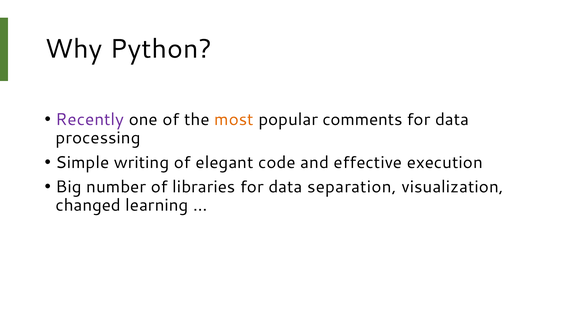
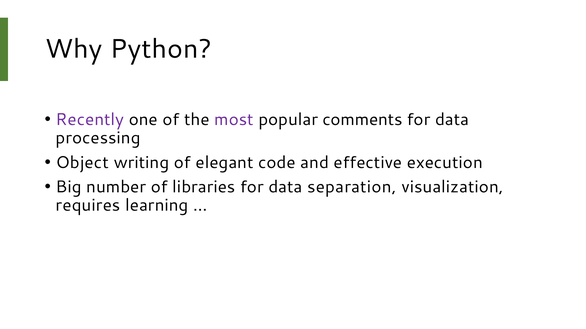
most colour: orange -> purple (234, 120)
Simple: Simple -> Object (82, 163)
changed: changed -> requires (88, 206)
